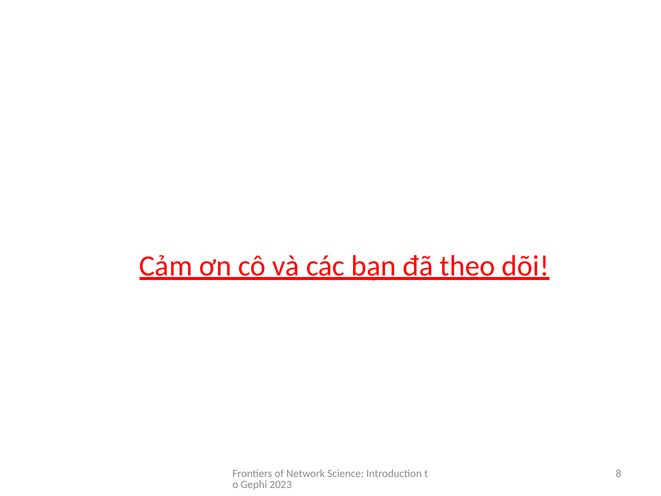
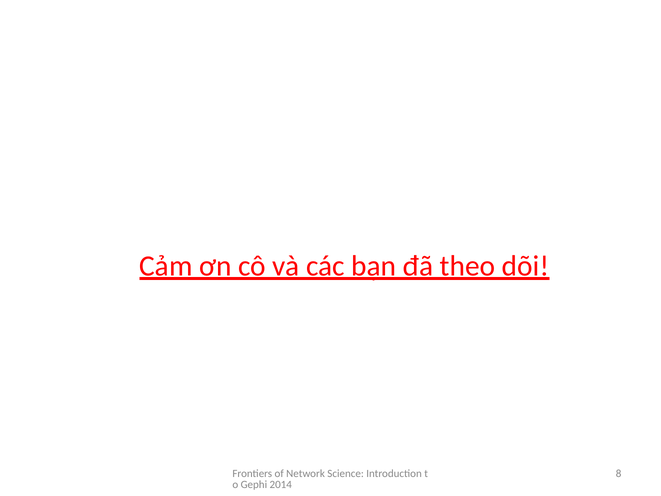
2023: 2023 -> 2014 (281, 484)
